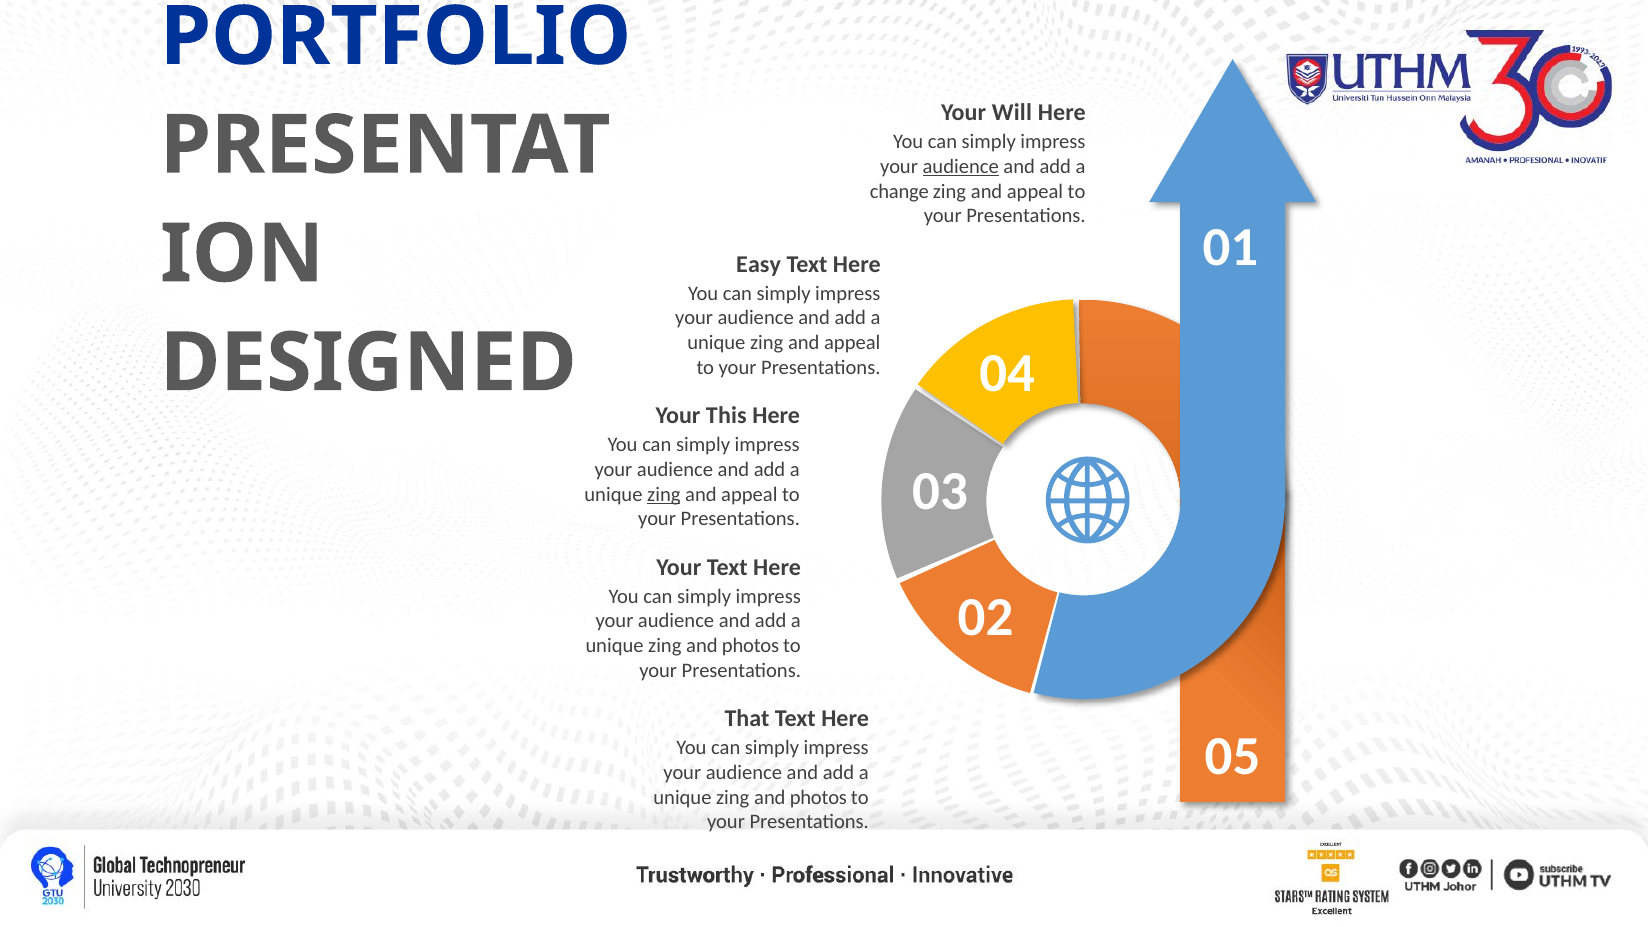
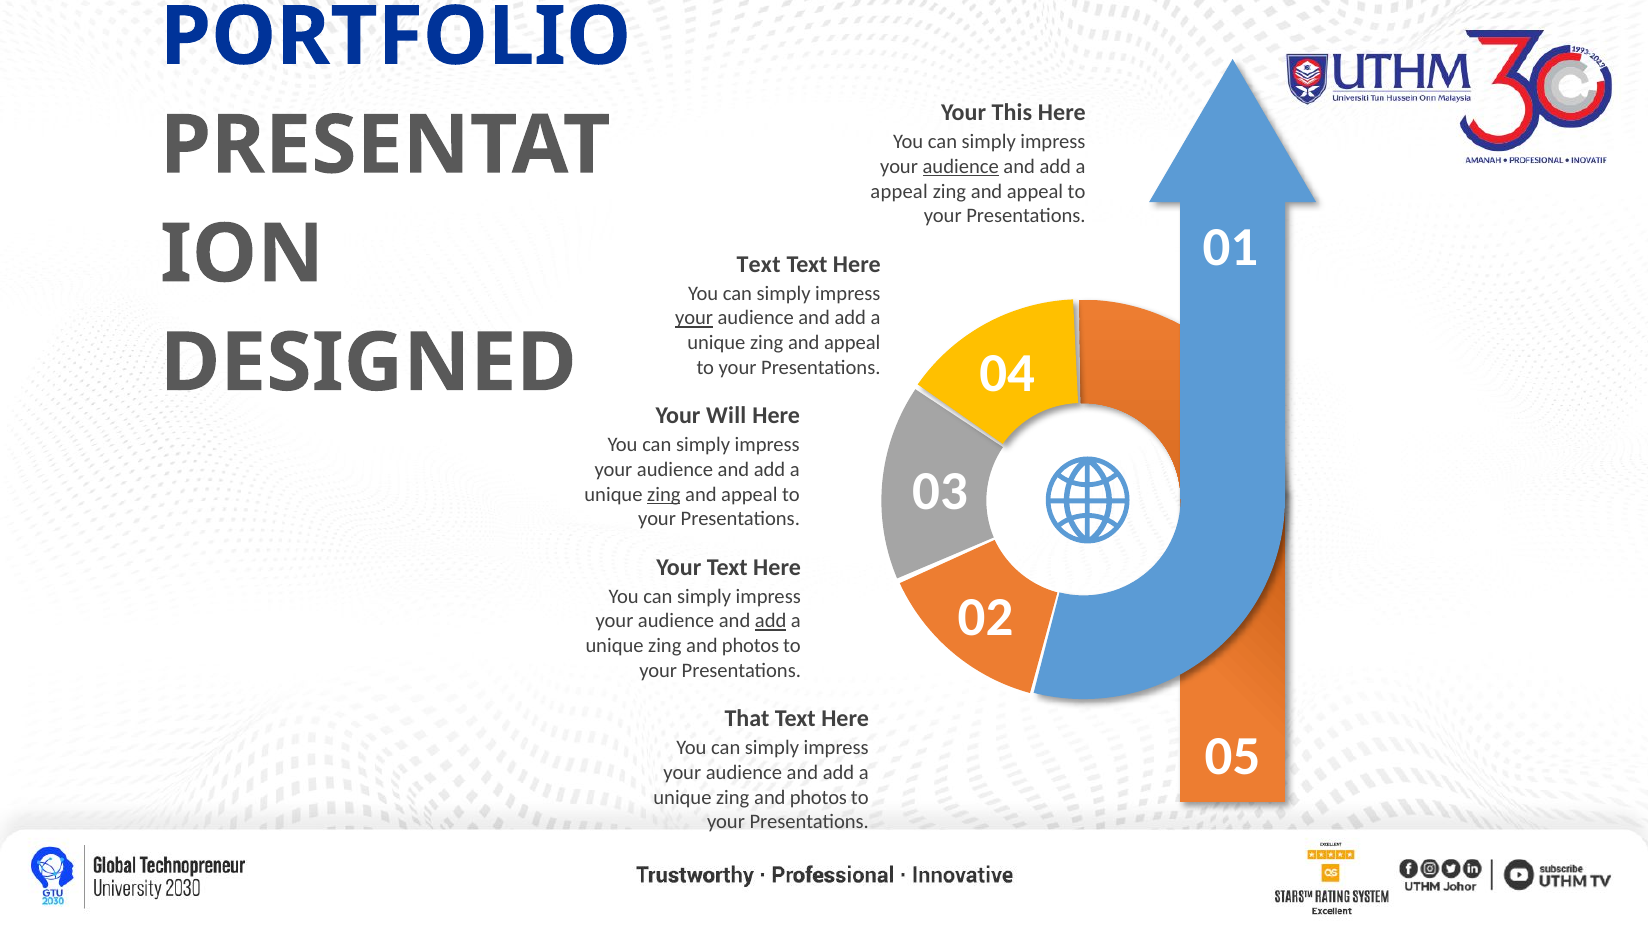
Will: Will -> This (1012, 113)
change: change -> appeal (899, 191)
Easy: Easy -> Text (759, 265)
your underline: none -> present (694, 318)
This: This -> Will (726, 416)
add underline: none -> present (771, 621)
